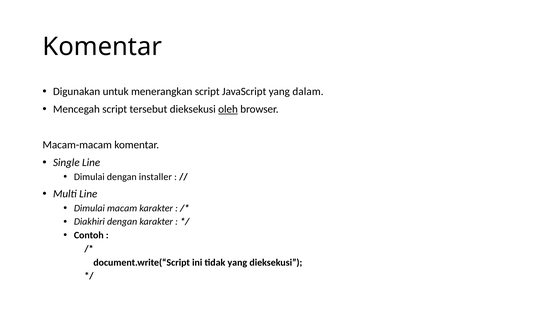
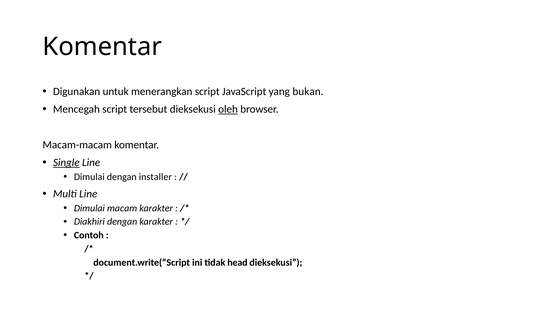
dalam: dalam -> bukan (308, 92)
Single underline: none -> present (66, 163)
tidak yang: yang -> head (237, 262)
